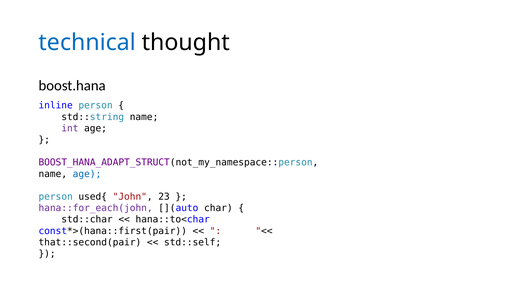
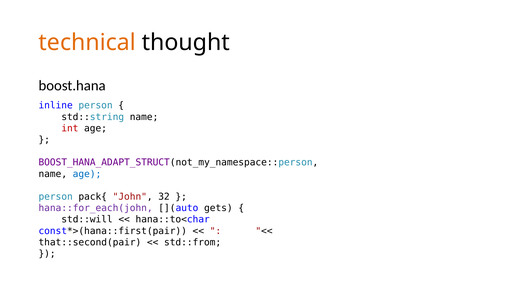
technical colour: blue -> orange (87, 43)
int colour: purple -> red (70, 128)
used{: used{ -> pack{ (93, 196)
23: 23 -> 32 (164, 196)
char: char -> gets (218, 208)
std::char: std::char -> std::will (87, 219)
std::self: std::self -> std::from (193, 242)
